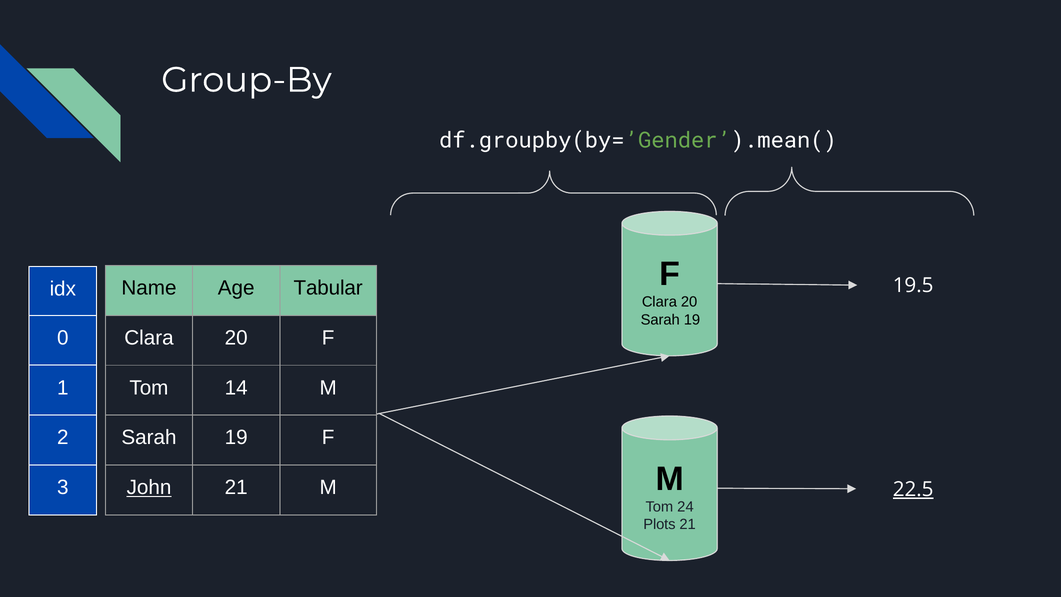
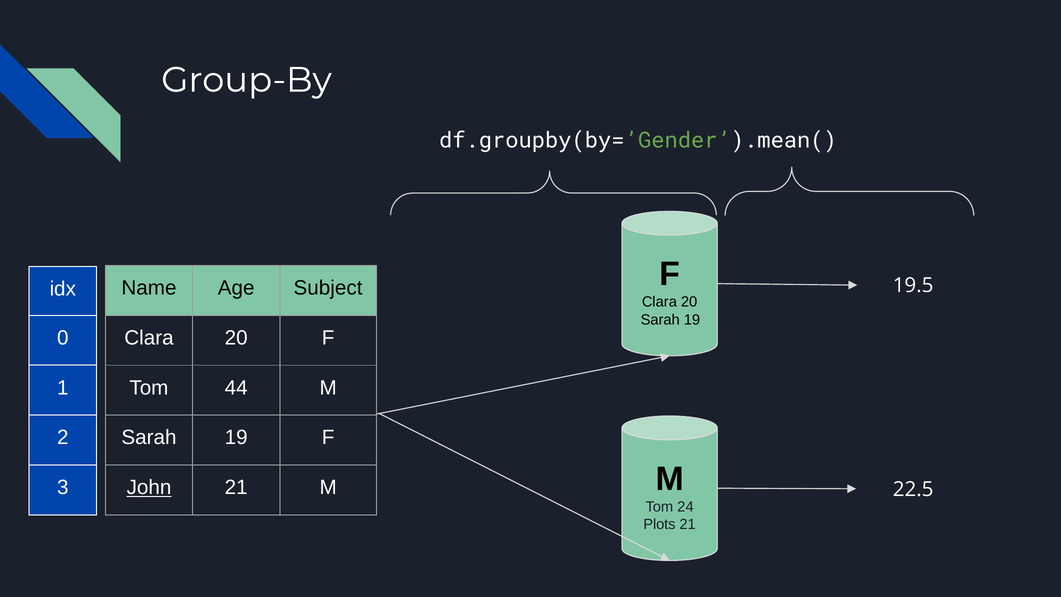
Tabular: Tabular -> Subject (328, 288)
14: 14 -> 44 (236, 388)
22.5 underline: present -> none (913, 489)
